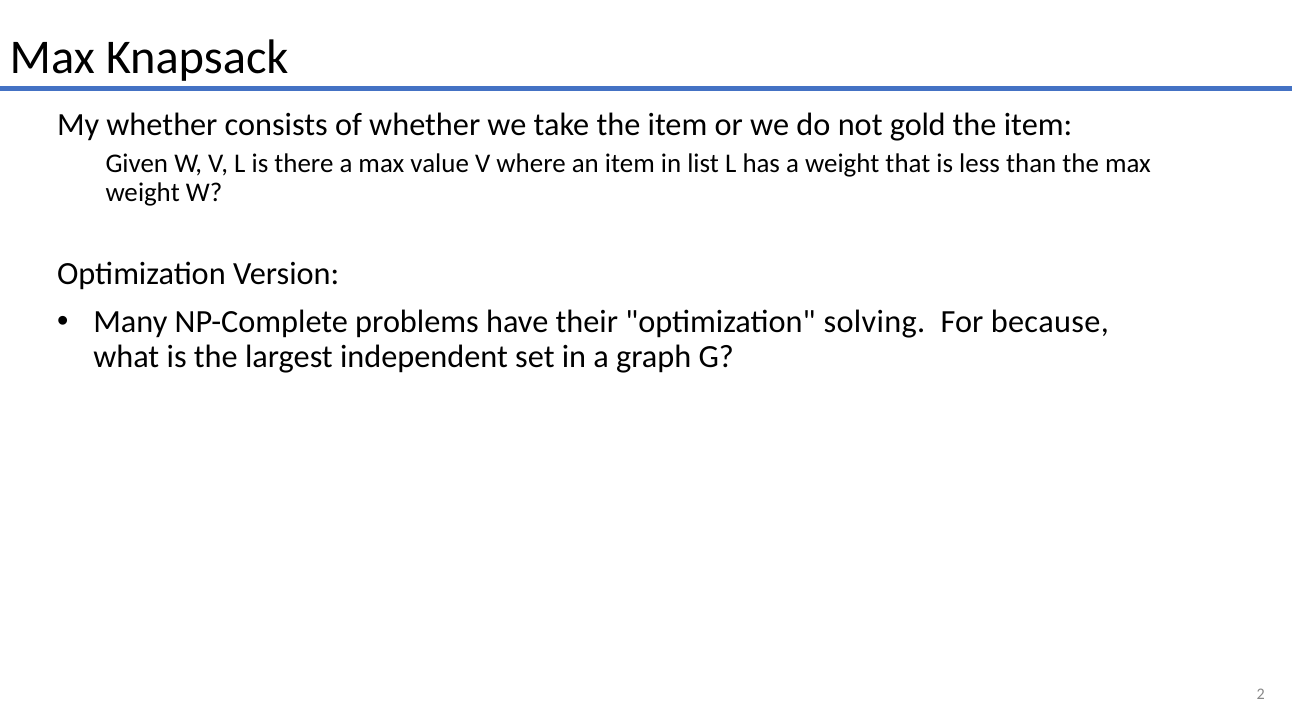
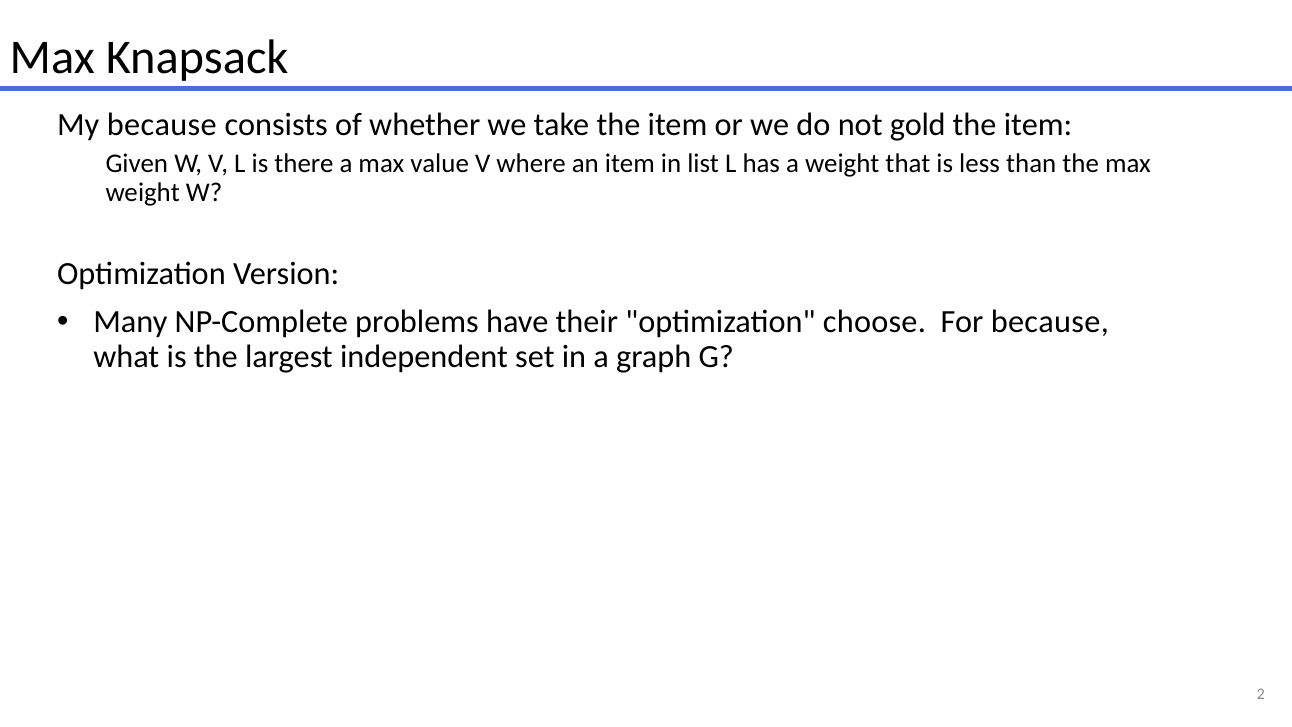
My whether: whether -> because (162, 125)
solving: solving -> choose (874, 322)
